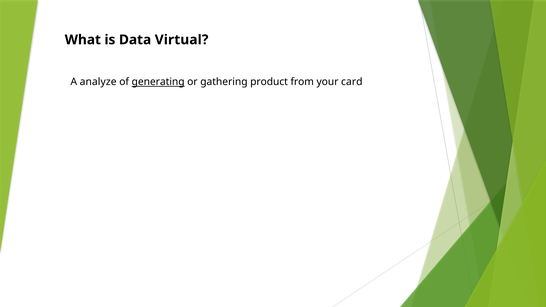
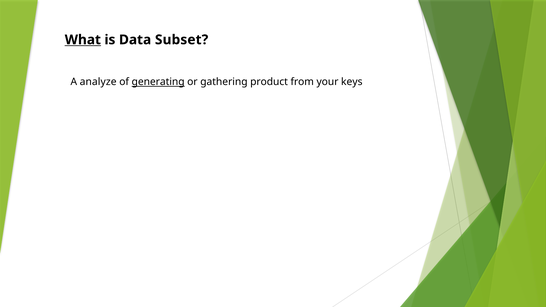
What underline: none -> present (83, 40)
Virtual: Virtual -> Subset (182, 40)
card: card -> keys (352, 82)
